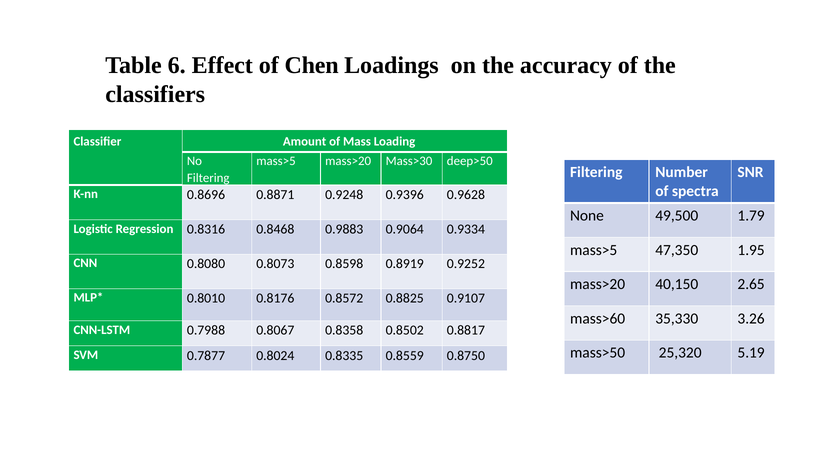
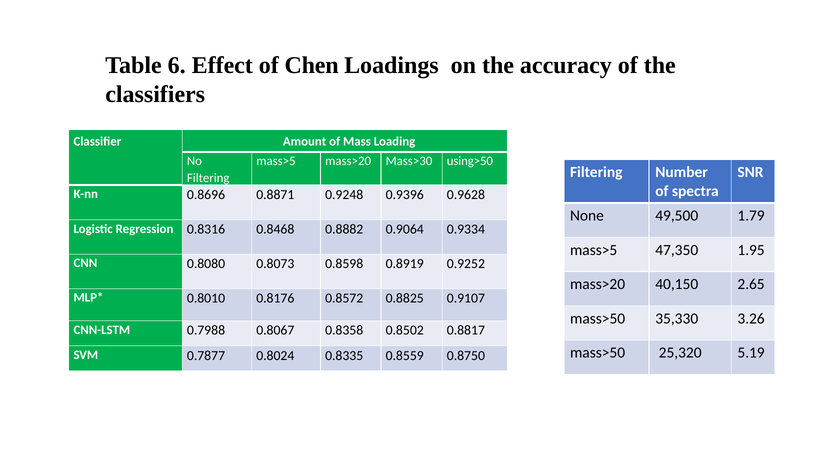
deep>50: deep>50 -> using>50 (470, 161)
0.9883: 0.9883 -> 0.8882 (344, 230)
mass>60: mass>60 -> mass>50 (598, 319)
